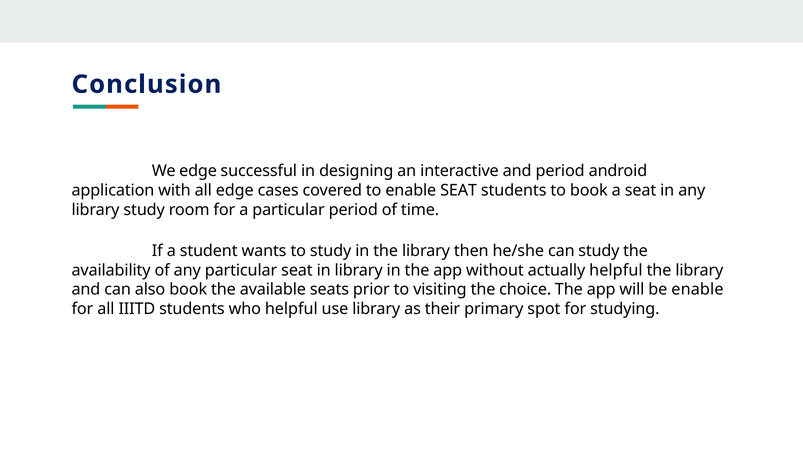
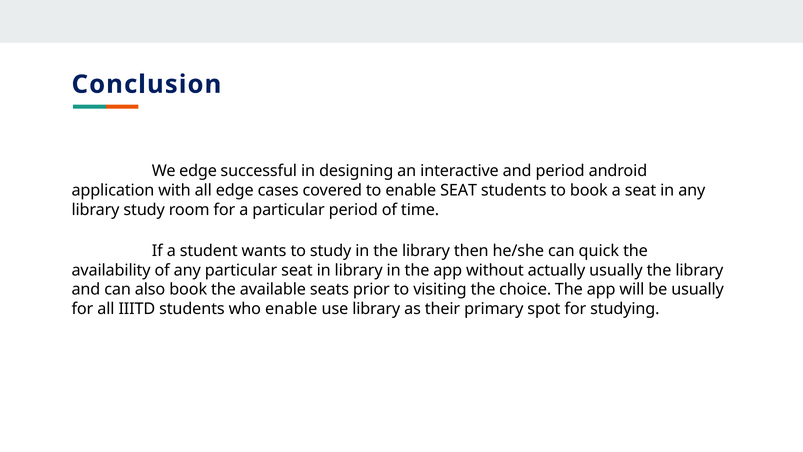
can study: study -> quick (599, 251)
actually helpful: helpful -> usually (616, 270)
be enable: enable -> usually (698, 289)
who helpful: helpful -> enable (291, 309)
